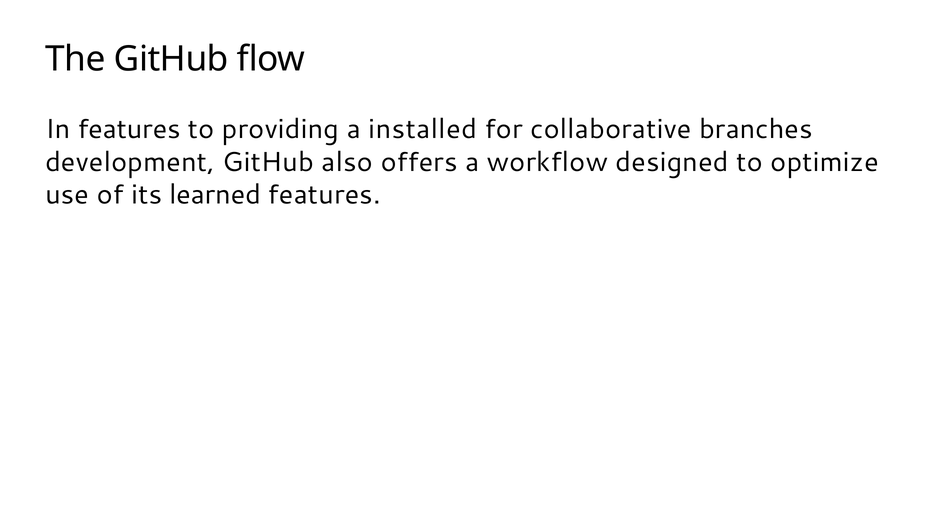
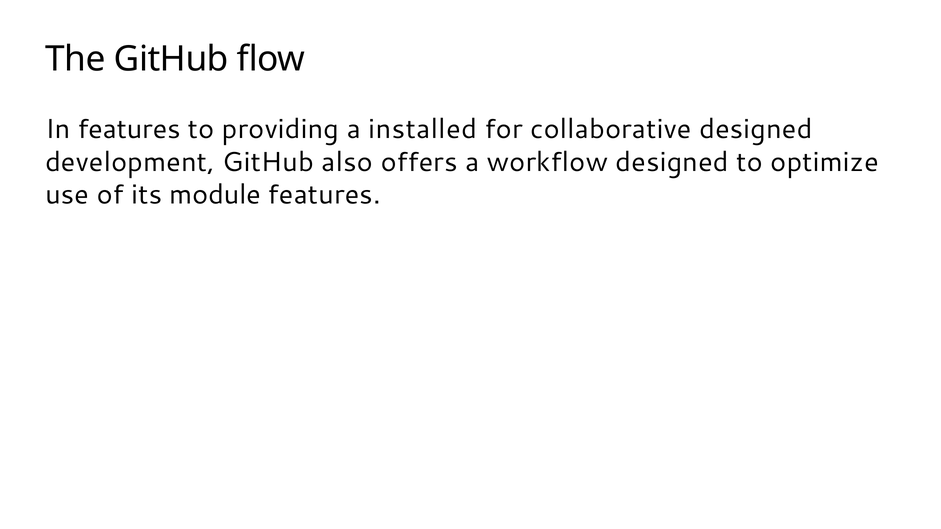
collaborative branches: branches -> designed (756, 129)
learned: learned -> module (215, 195)
